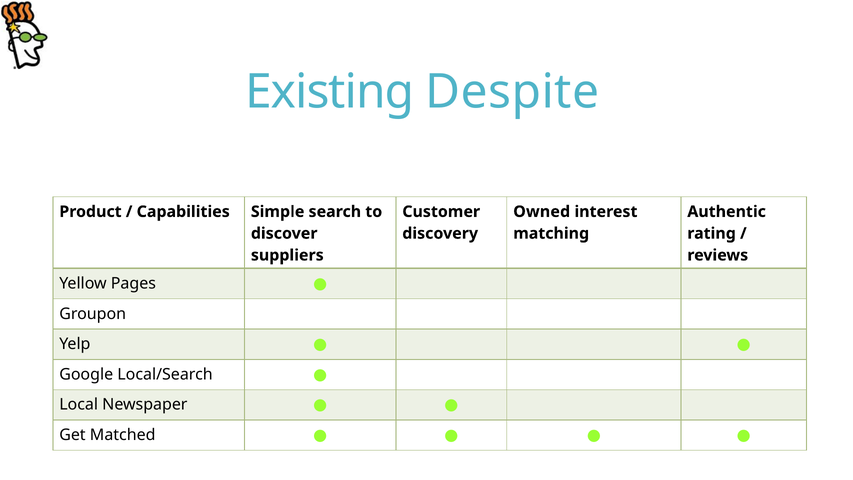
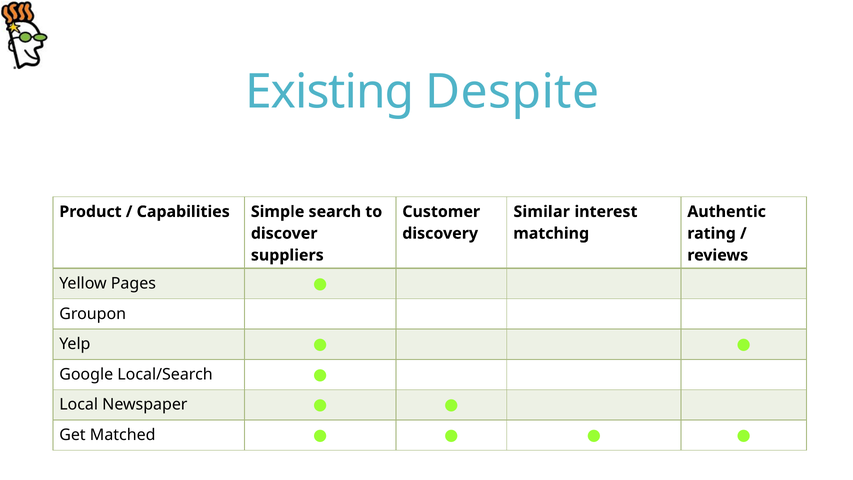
Owned: Owned -> Similar (542, 212)
